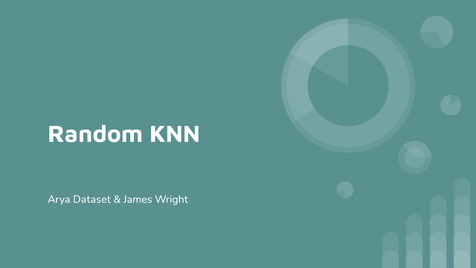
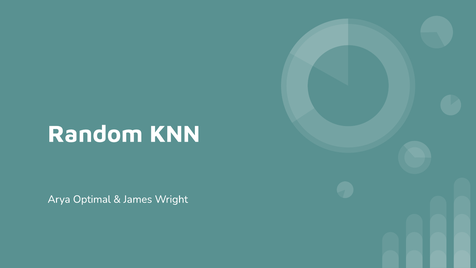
Dataset: Dataset -> Optimal (92, 199)
